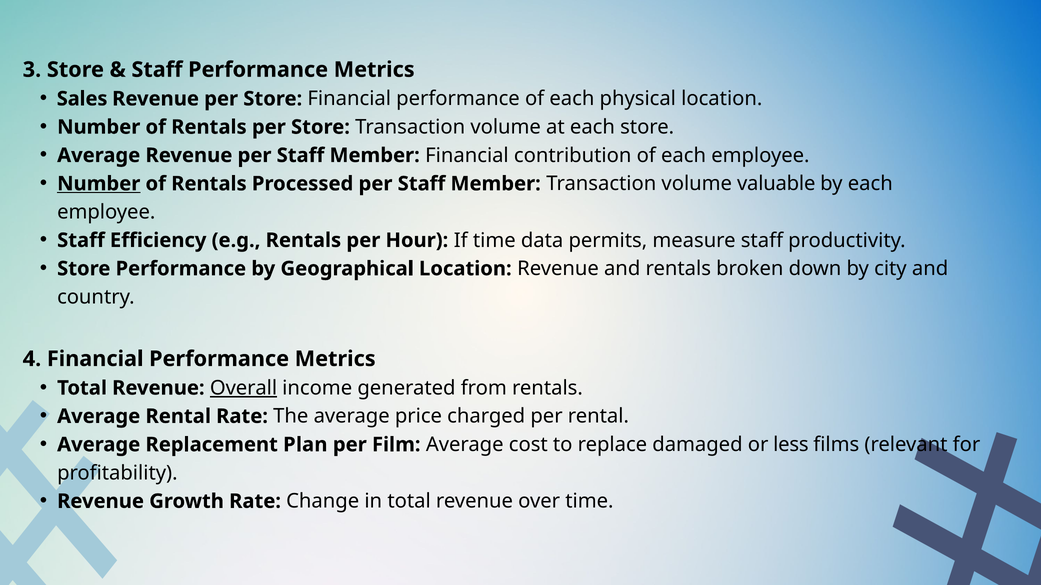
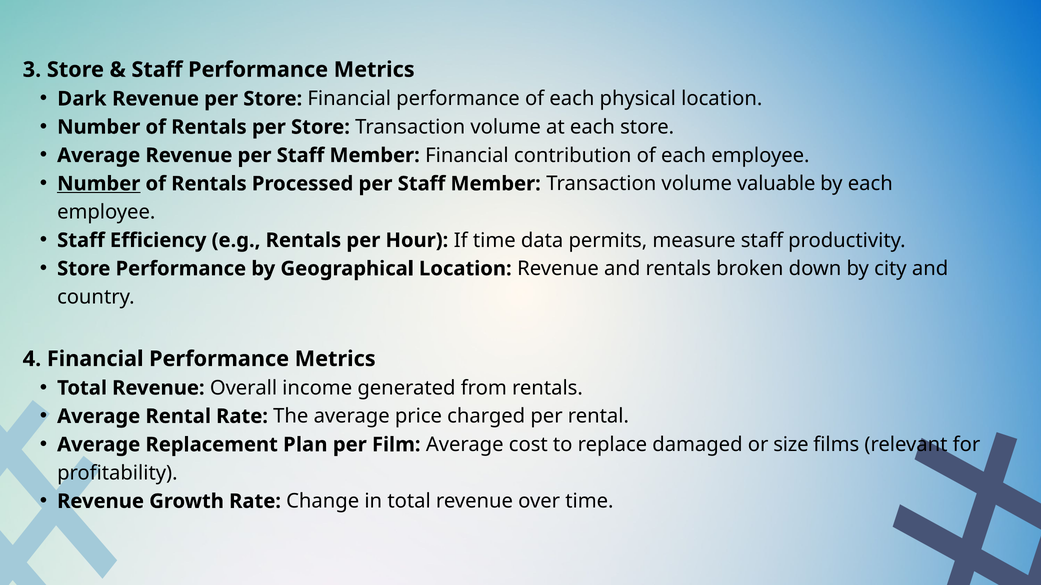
Sales: Sales -> Dark (82, 99)
Overall underline: present -> none (244, 388)
less: less -> size (791, 445)
